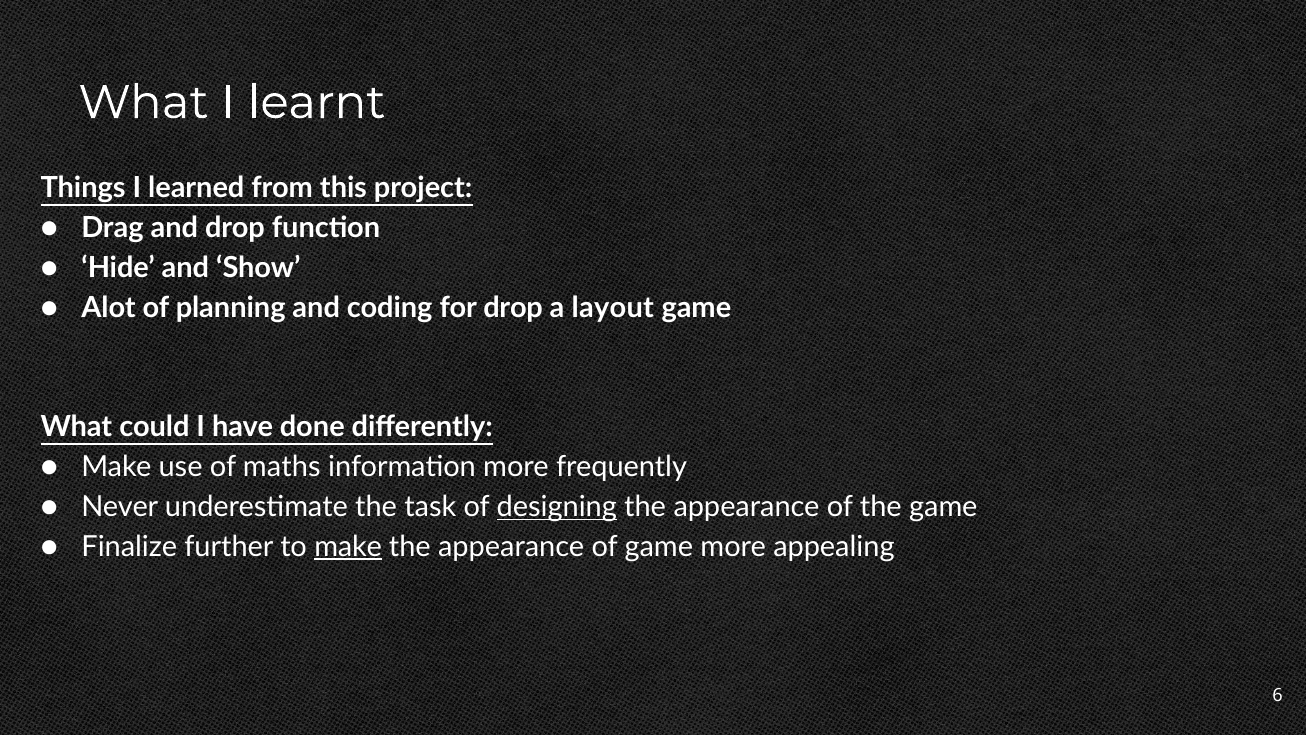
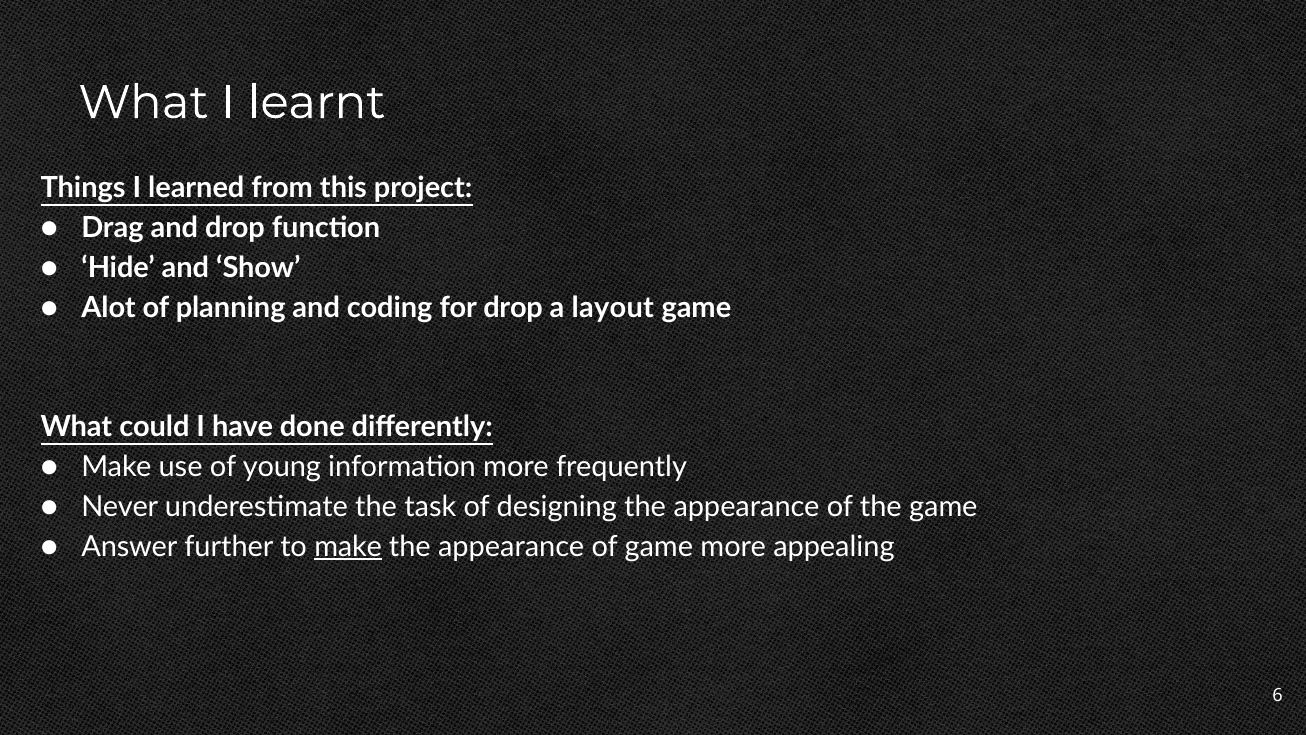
maths: maths -> young (282, 467)
designing underline: present -> none (557, 507)
Finalize: Finalize -> Answer (129, 547)
